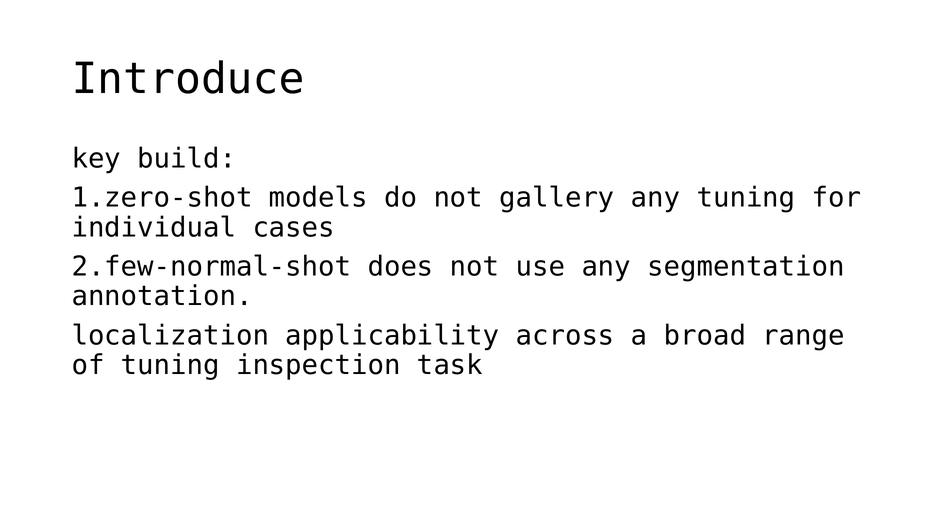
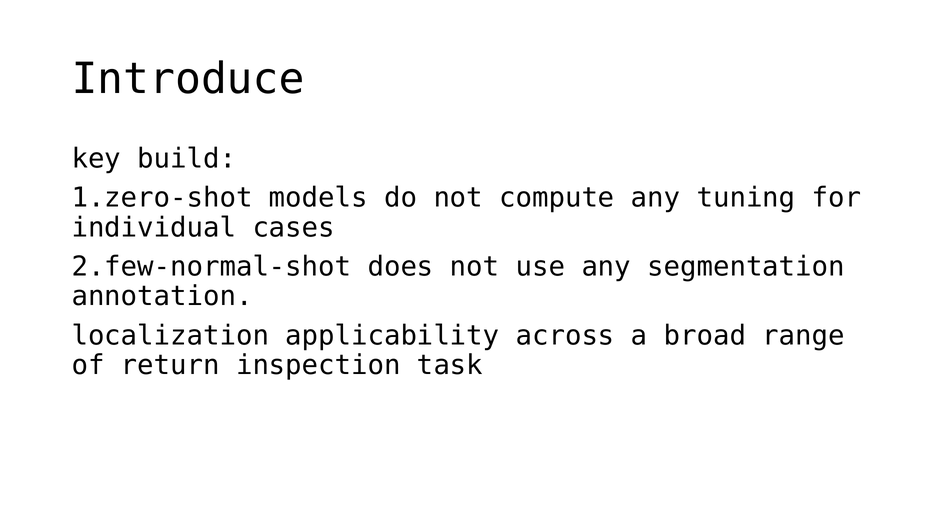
gallery: gallery -> compute (557, 198)
of tuning: tuning -> return (170, 365)
